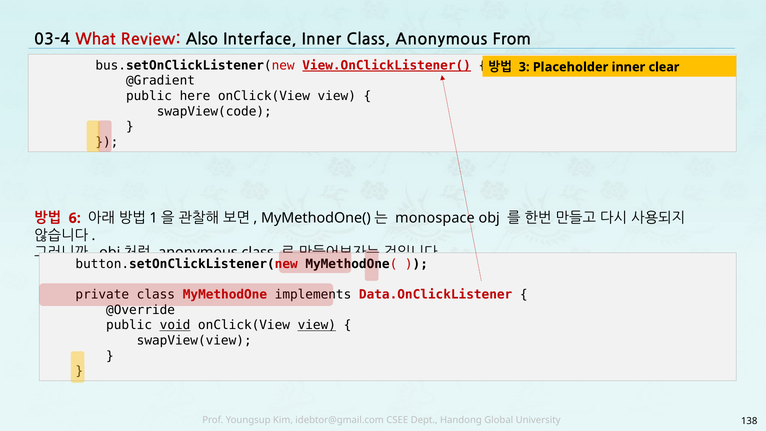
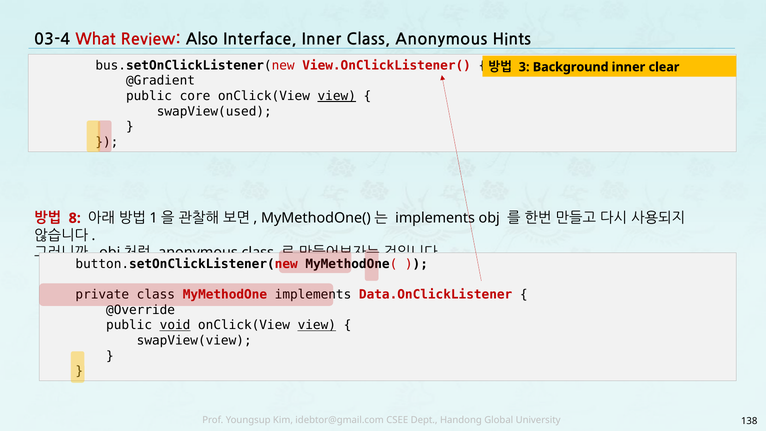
From: From -> Hints (512, 39)
View.OnClickListener( underline: present -> none (387, 65)
Placeholder: Placeholder -> Background (571, 67)
here: here -> core (195, 96)
view underline: none -> present (337, 96)
swapView(code: swapView(code -> swapView(used (214, 111)
6: 6 -> 8 (75, 218)
monospace: monospace -> implements (435, 218)
